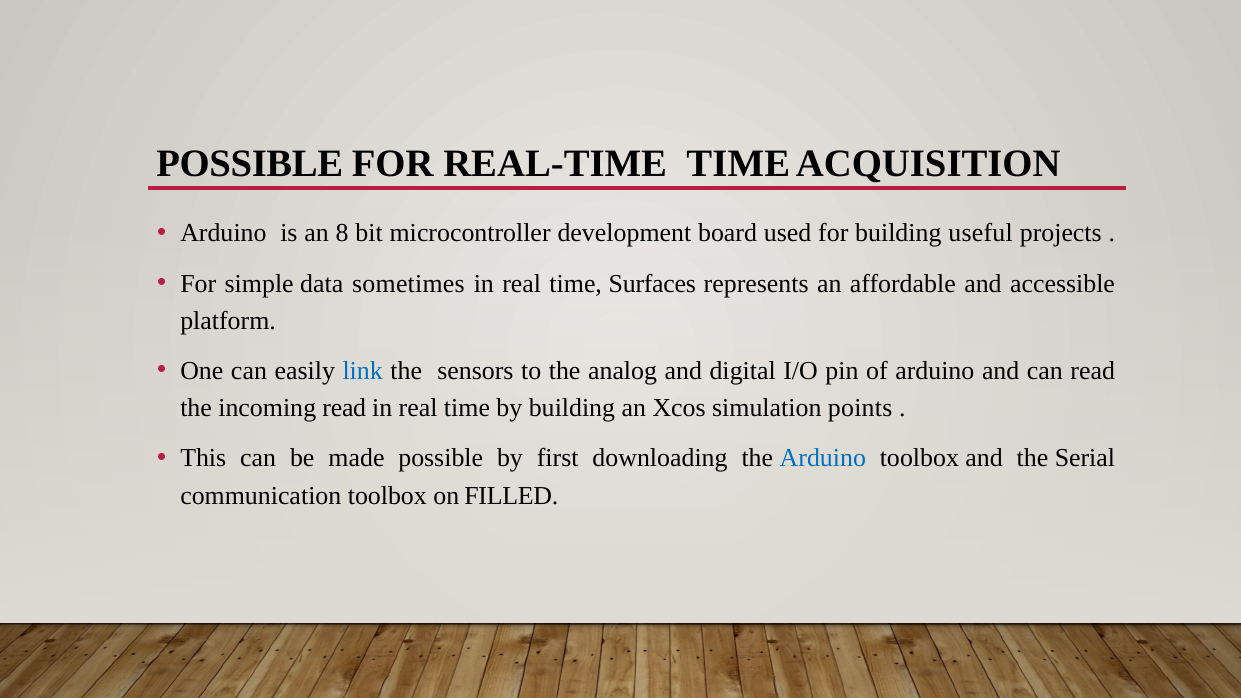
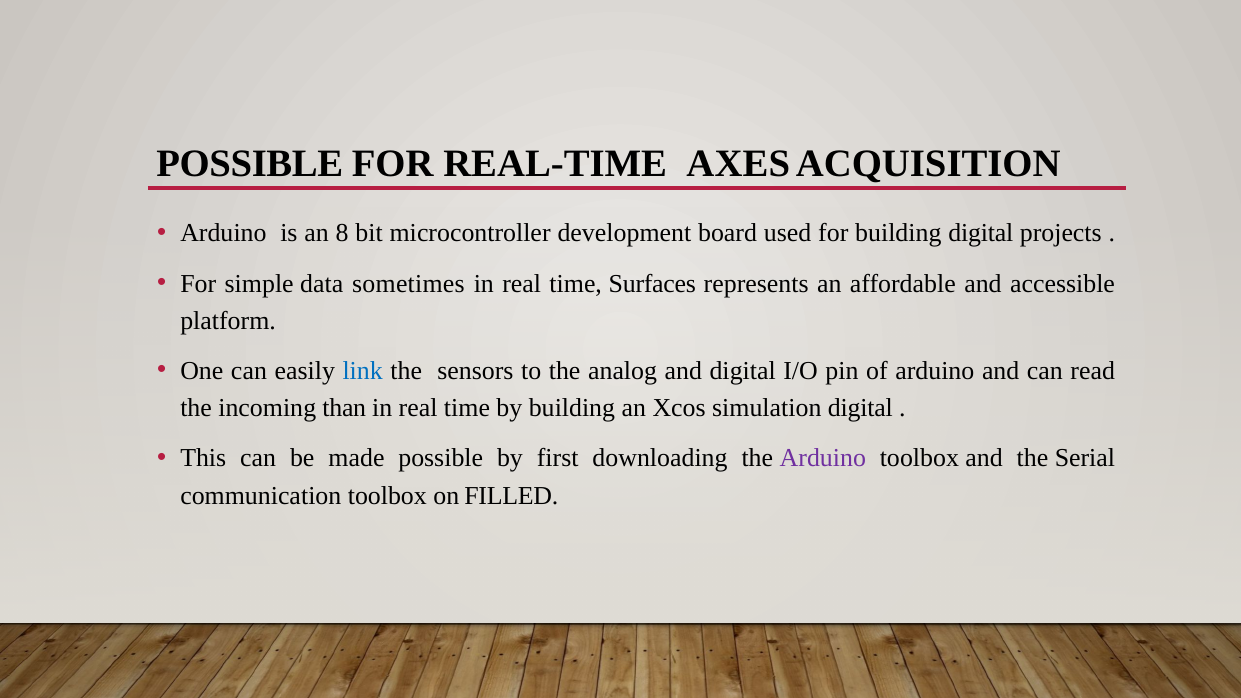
REAL-TIME TIME: TIME -> AXES (738, 164)
building useful: useful -> digital (981, 233)
incoming read: read -> than (344, 408)
simulation points: points -> digital (860, 408)
Arduino colour: blue -> purple (823, 458)
